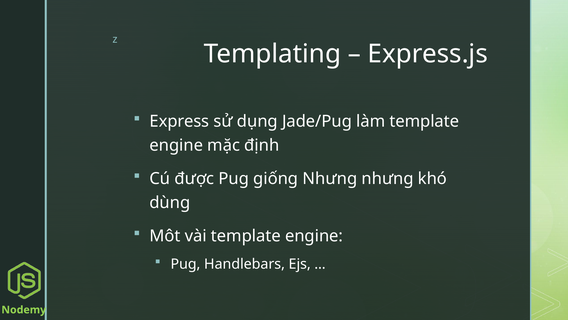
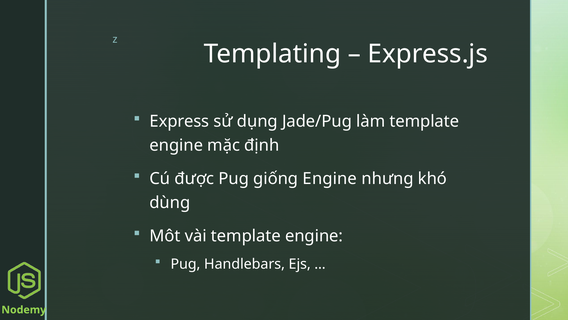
giống Nhưng: Nhưng -> Engine (330, 178)
